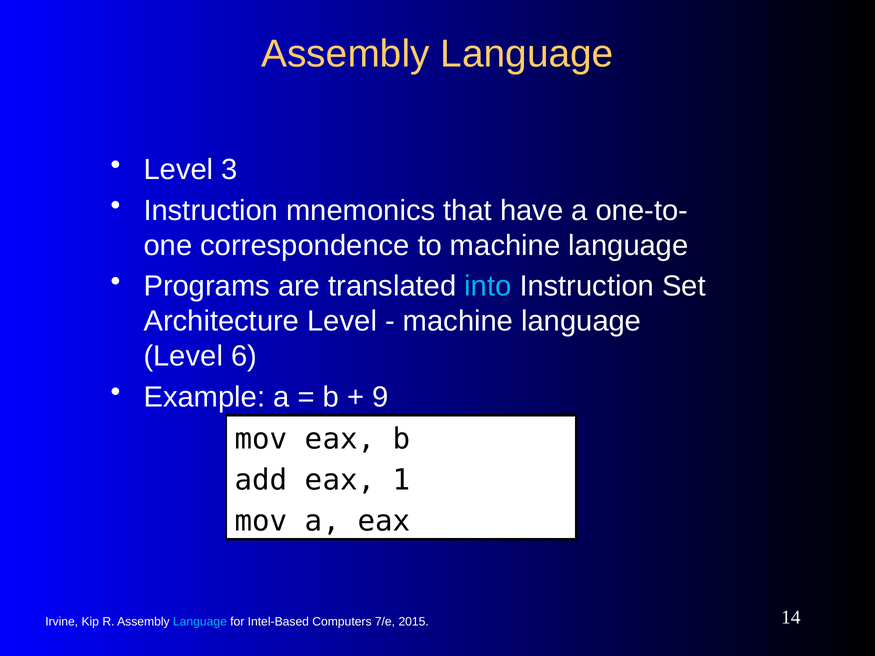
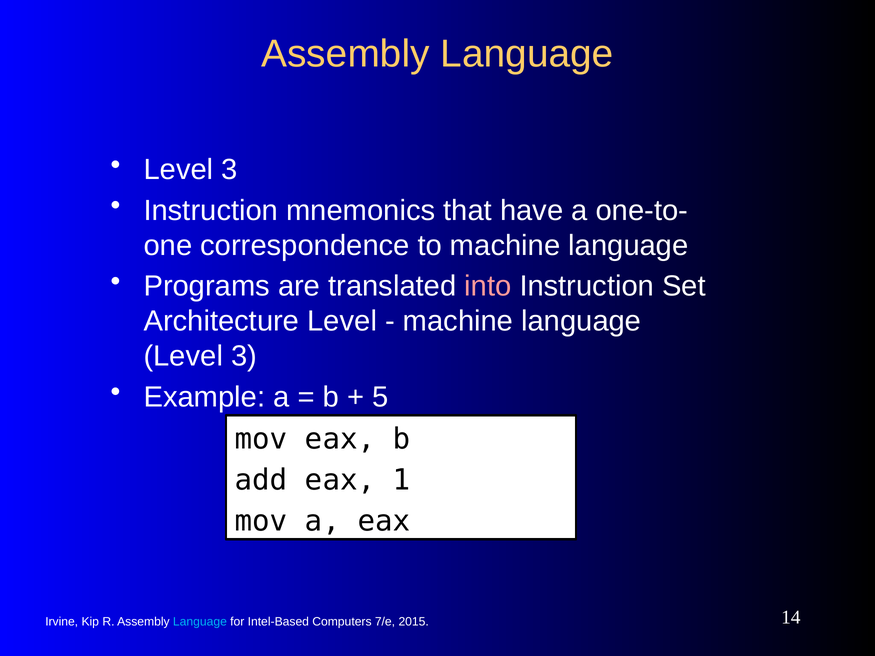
into colour: light blue -> pink (488, 286)
6: 6 -> 3 (244, 356)
9: 9 -> 5 (380, 397)
